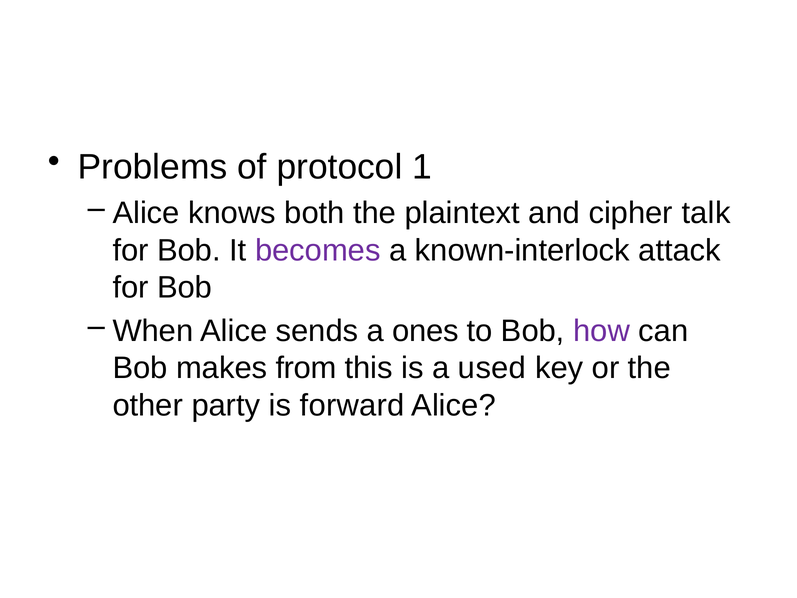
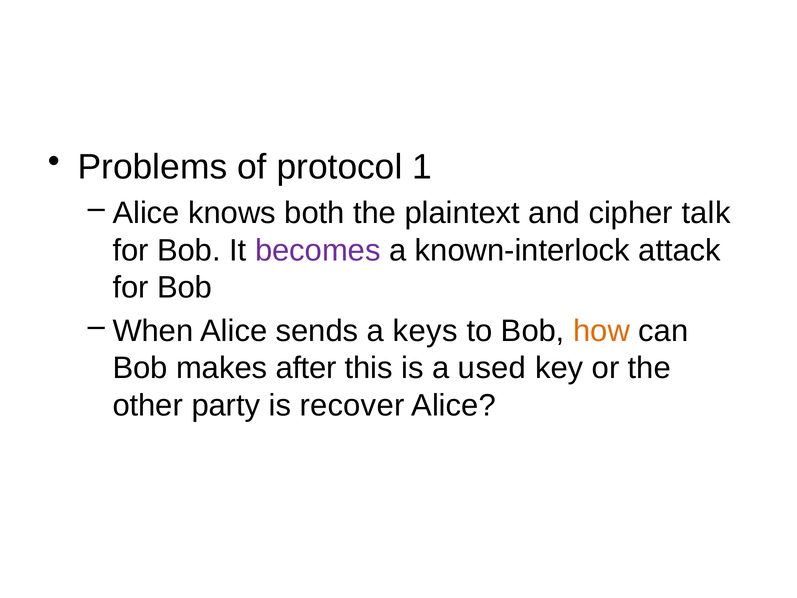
ones: ones -> keys (425, 331)
how colour: purple -> orange (602, 331)
from: from -> after (306, 368)
forward: forward -> recover (352, 405)
